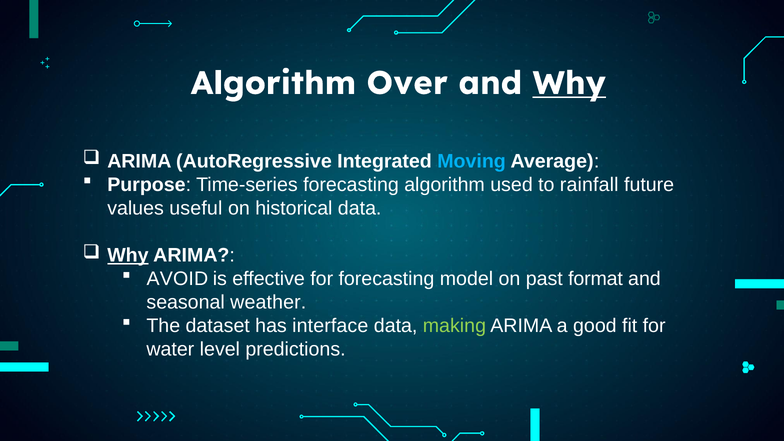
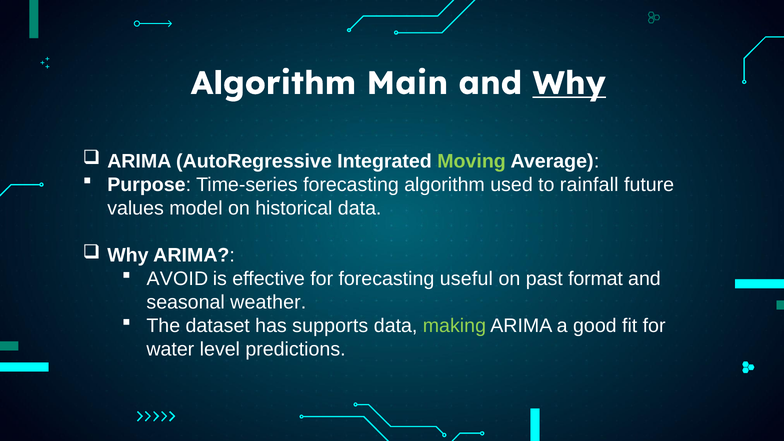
Over: Over -> Main (407, 83)
Moving colour: light blue -> light green (472, 161)
useful: useful -> model (196, 208)
Why underline: present -> none (128, 255)
model: model -> useful (466, 279)
interface: interface -> supports (330, 326)
